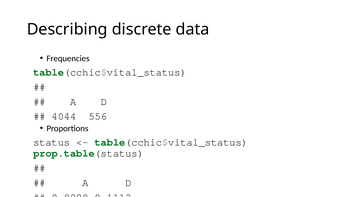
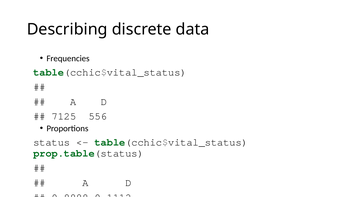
4044: 4044 -> 7125 (64, 117)
